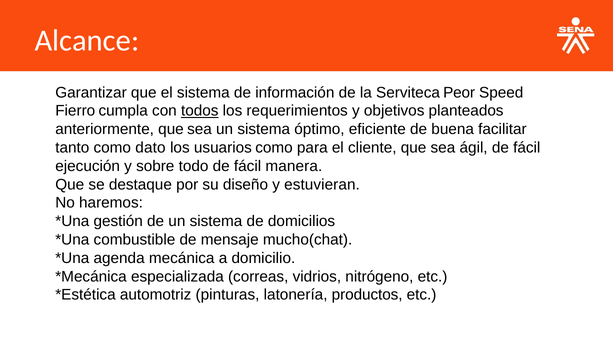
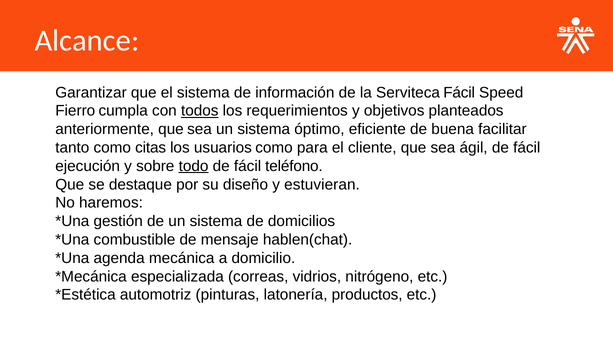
Serviteca Peor: Peor -> Fácil (459, 92)
dato: dato -> citas (151, 148)
todo underline: none -> present (194, 166)
manera: manera -> teléfono (294, 166)
mucho(chat: mucho(chat -> hablen(chat (308, 240)
